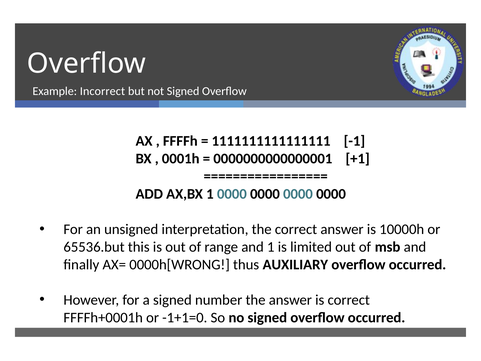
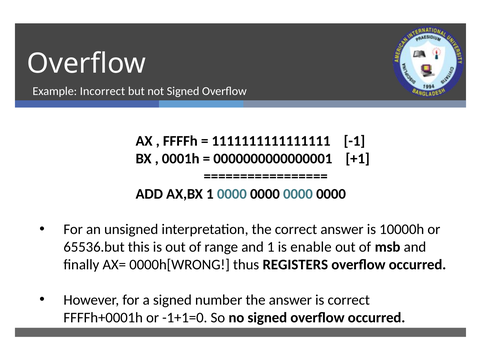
limited: limited -> enable (311, 247)
AUXILIARY: AUXILIARY -> REGISTERS (295, 264)
